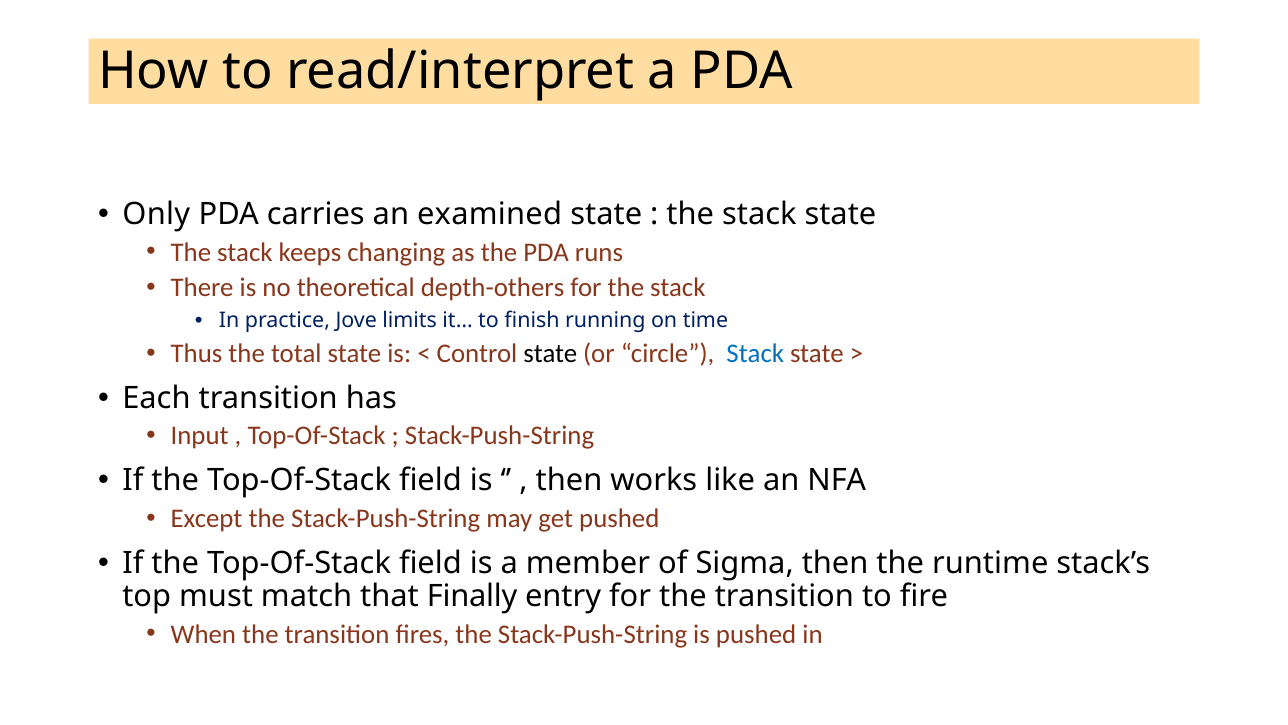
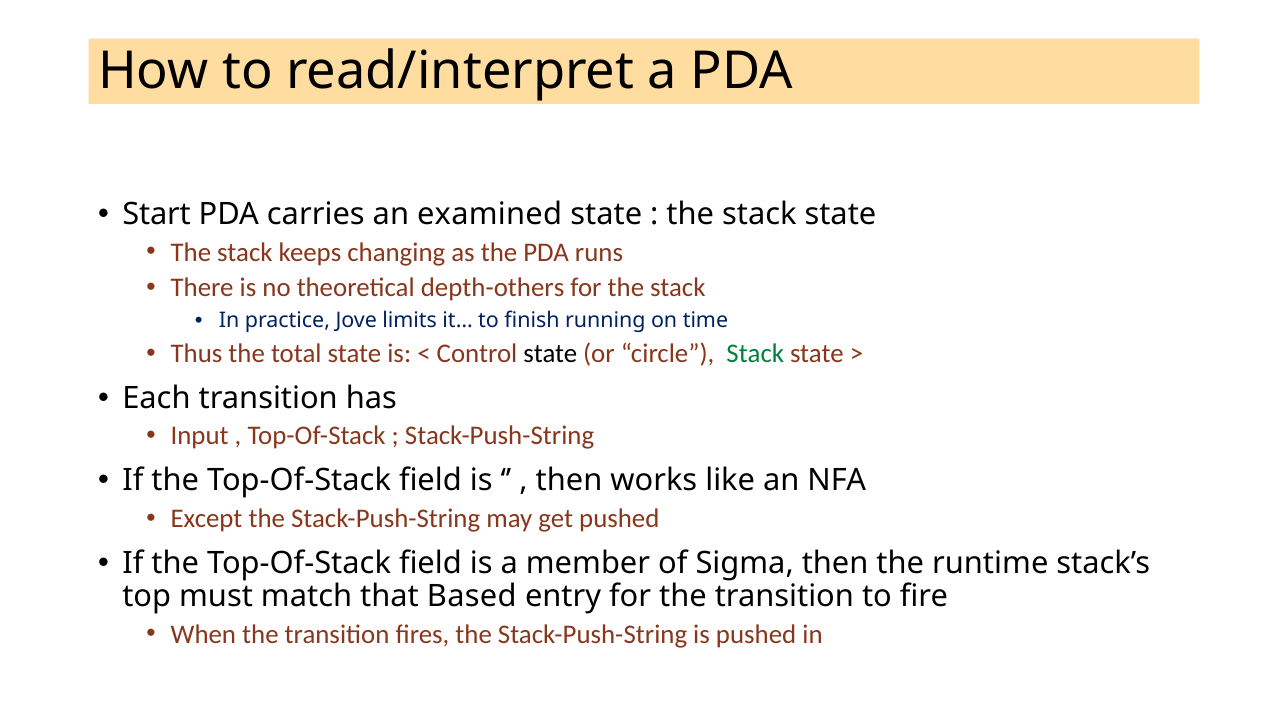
Only: Only -> Start (157, 214)
Stack colour: blue -> green (755, 353)
Finally: Finally -> Based (472, 596)
